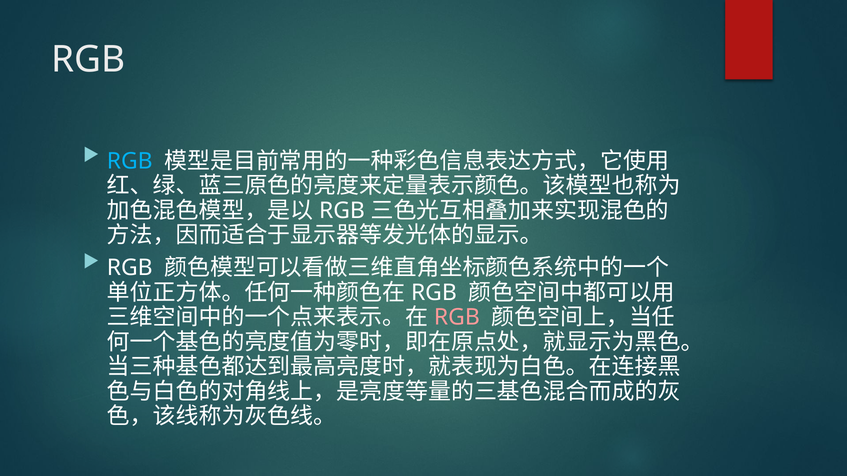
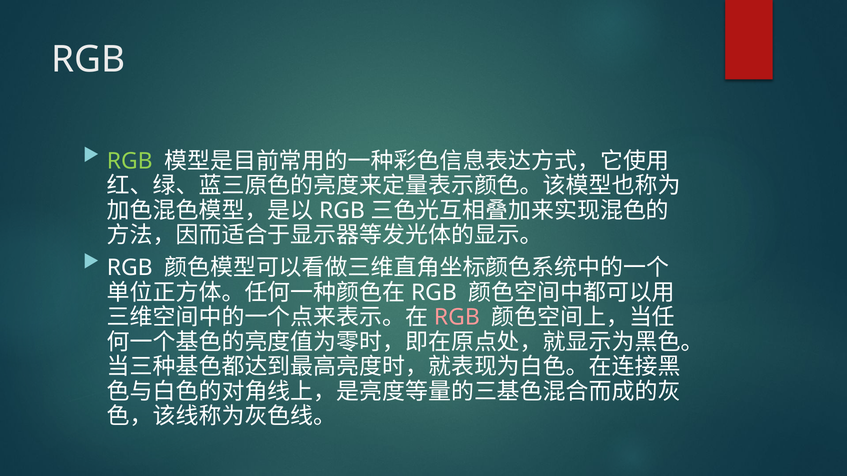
RGB colour: light blue -> light green (130, 161)
